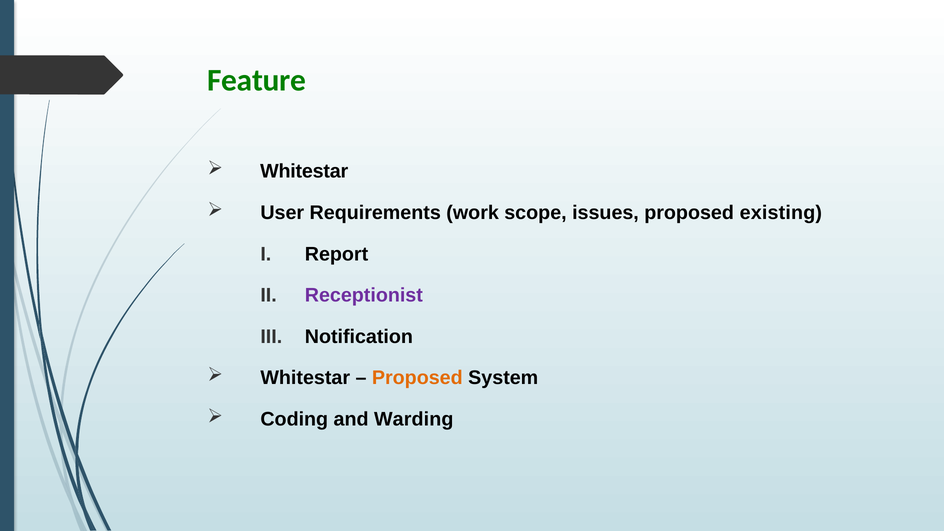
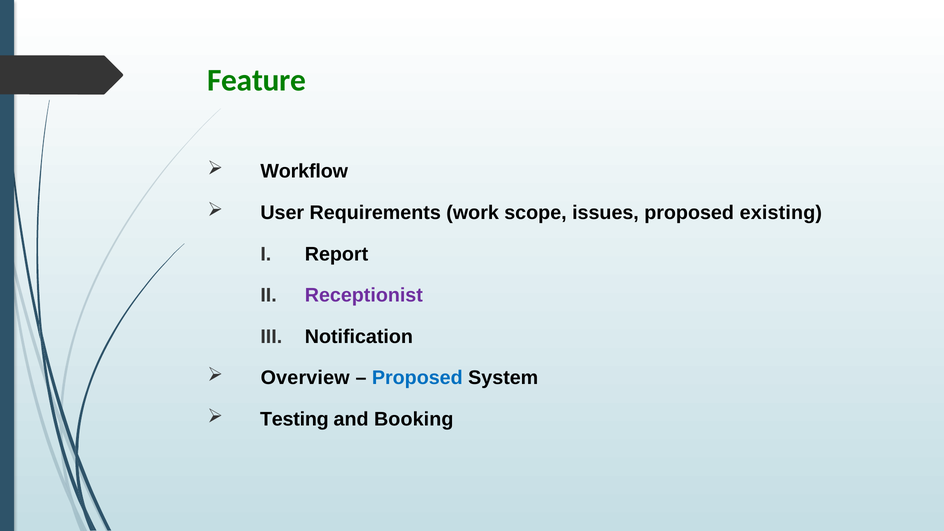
Whitestar: Whitestar -> Workflow (304, 171)
Whitestar: Whitestar -> Overview (305, 378)
Proposed colour: orange -> blue (417, 378)
Coding: Coding -> Testing (294, 419)
Warding: Warding -> Booking (414, 419)
